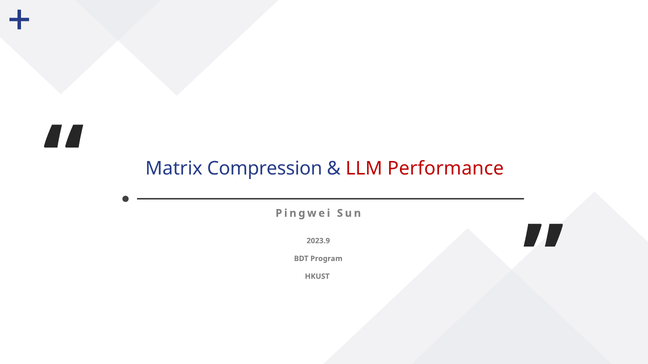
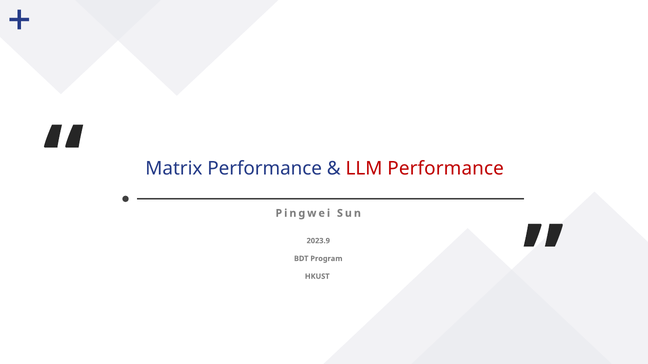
Matrix Compression: Compression -> Performance (265, 169)
